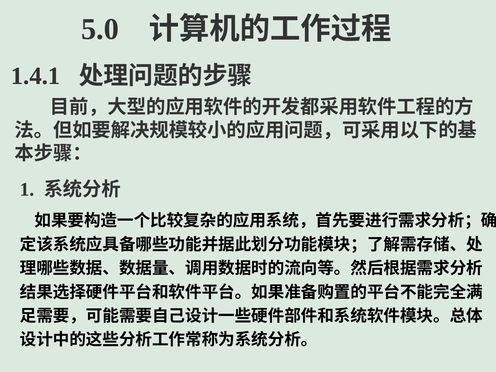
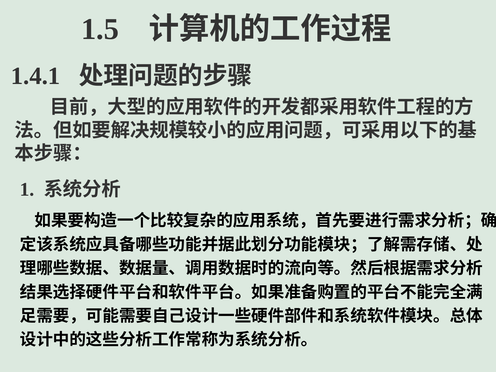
5.0: 5.0 -> 1.5 (100, 29)
